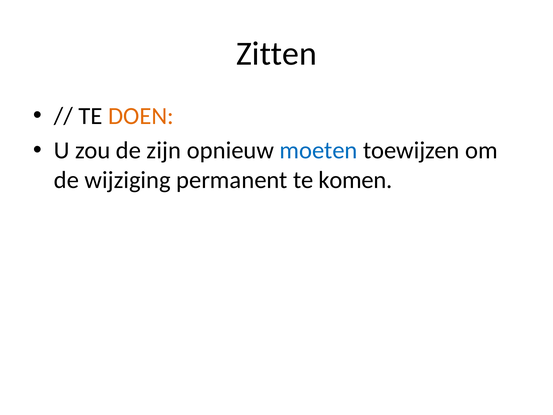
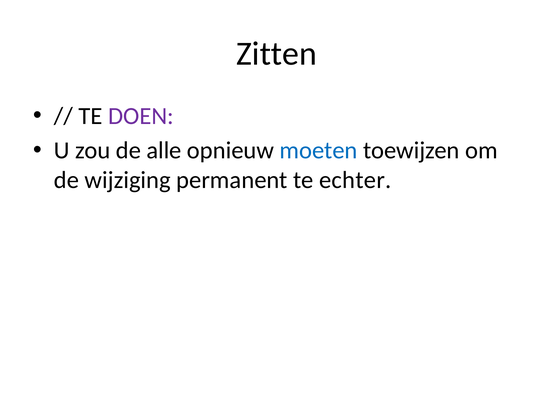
DOEN colour: orange -> purple (141, 116)
zijn: zijn -> alle (164, 150)
komen: komen -> echter (355, 180)
